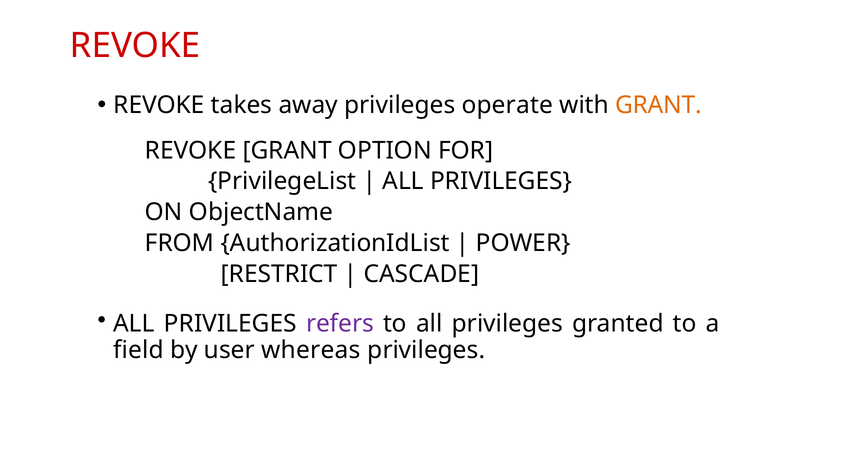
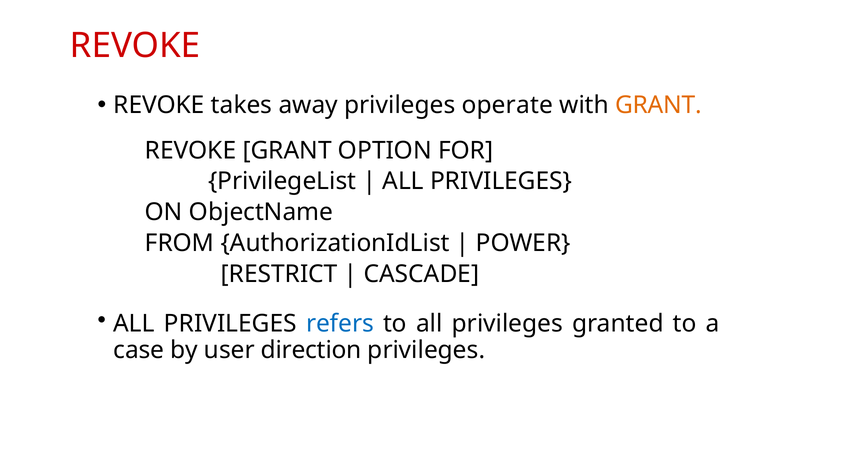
refers colour: purple -> blue (340, 324)
field: field -> case (139, 350)
whereas: whereas -> direction (311, 350)
